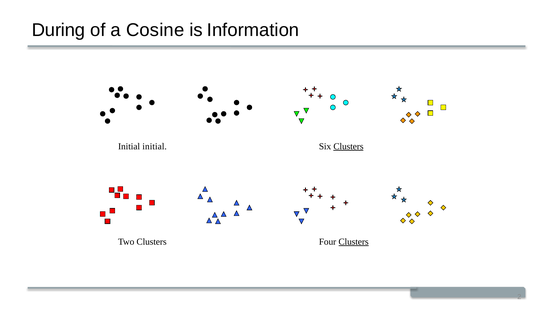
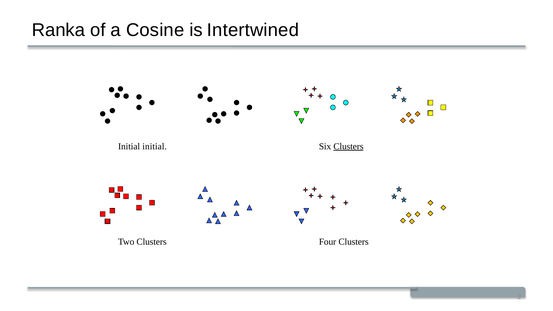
During: During -> Ranka (58, 30)
Information: Information -> Intertwined (253, 30)
Clusters underline: present -> none (354, 242)
